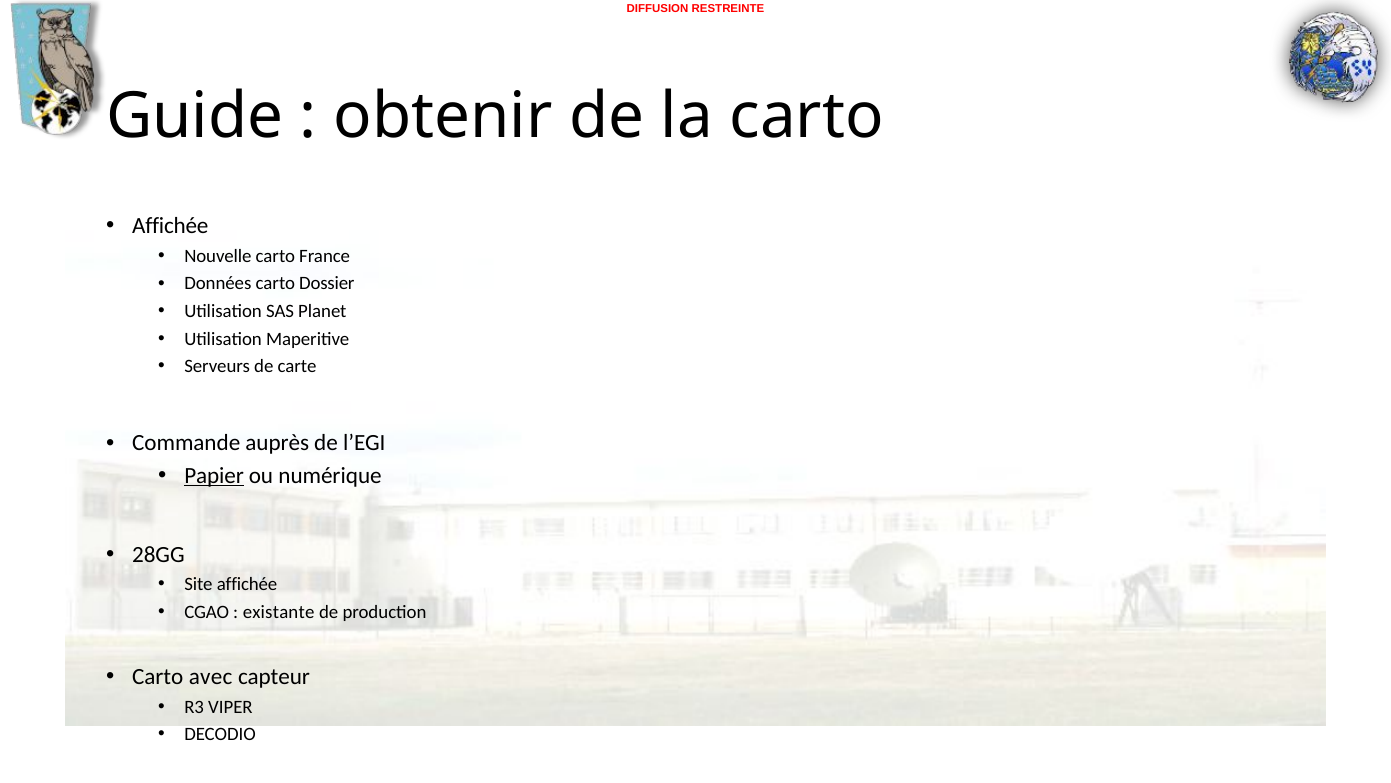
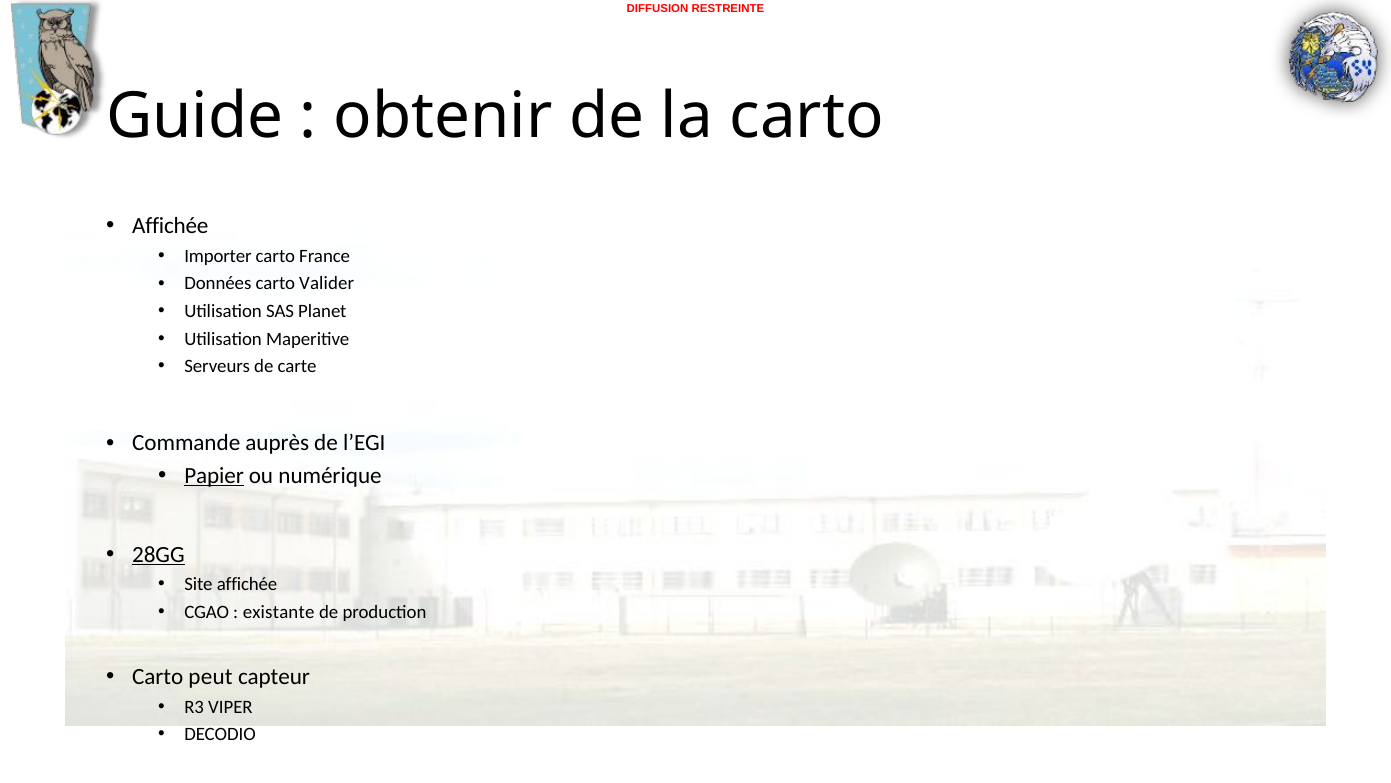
Nouvelle: Nouvelle -> Importer (218, 256)
Dossier: Dossier -> Valider (327, 283)
28GG underline: none -> present (158, 554)
avec: avec -> peut (211, 676)
